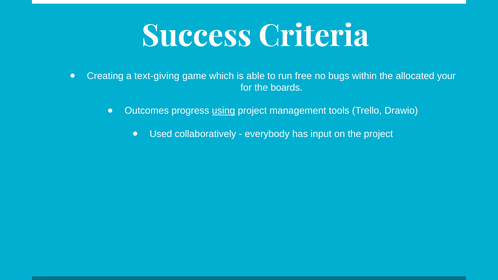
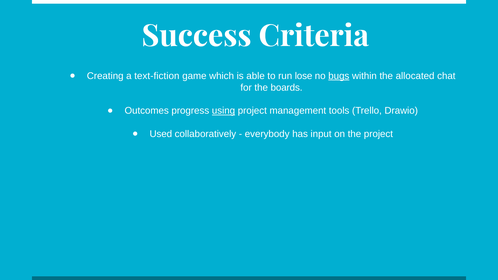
text-giving: text-giving -> text-fiction (157, 76)
free: free -> lose (304, 76)
bugs underline: none -> present (339, 76)
your: your -> chat (446, 76)
